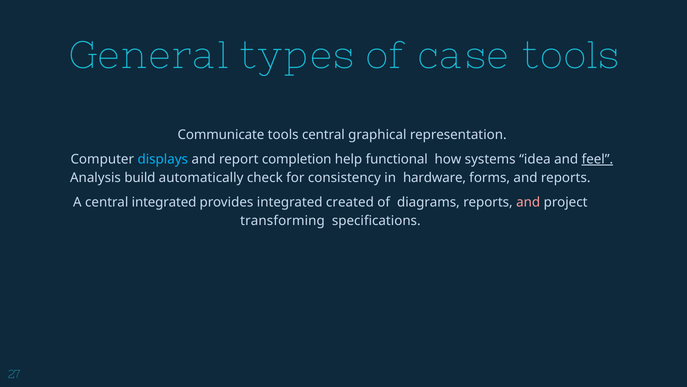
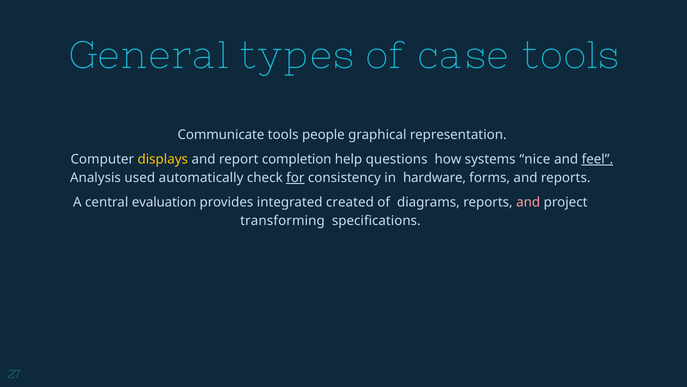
tools central: central -> people (323, 135)
displays colour: light blue -> yellow (163, 159)
functional: functional -> questions (397, 159)
idea: idea -> nice (535, 159)
build: build -> used (140, 178)
for underline: none -> present (295, 178)
central integrated: integrated -> evaluation (164, 202)
